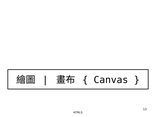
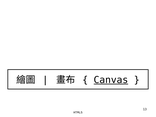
Canvas underline: none -> present (111, 80)
